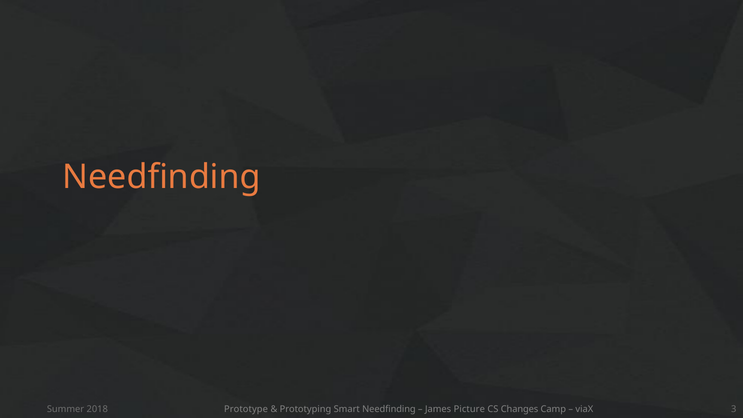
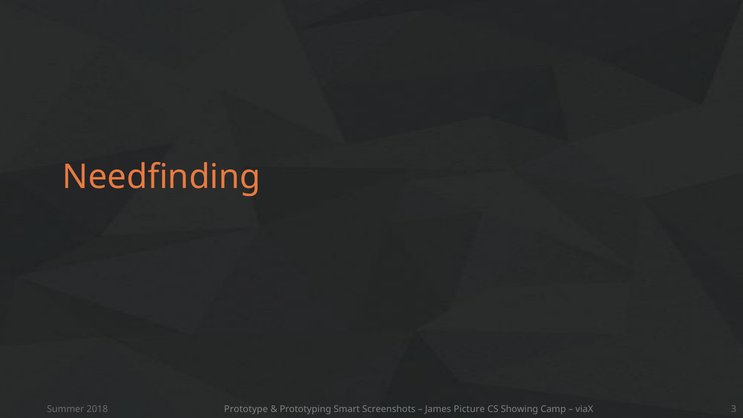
Smart Needfinding: Needfinding -> Screenshots (389, 409)
Changes: Changes -> Showing (520, 409)
